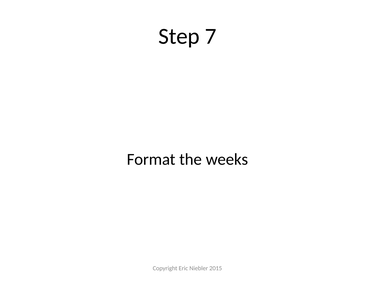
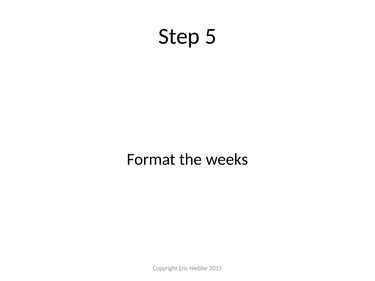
7: 7 -> 5 (211, 36)
